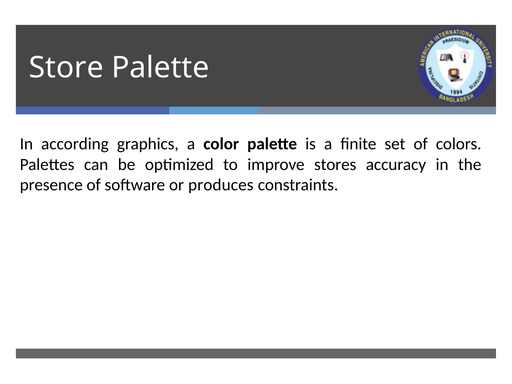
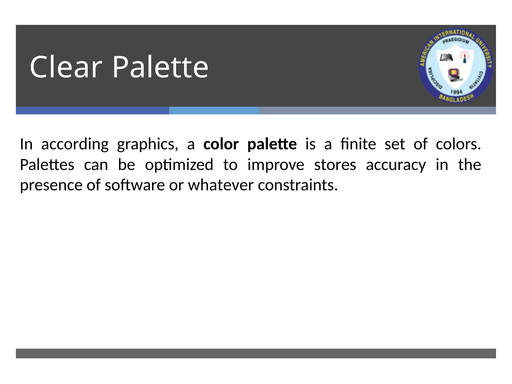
Store: Store -> Clear (66, 68)
produces: produces -> whatever (221, 185)
